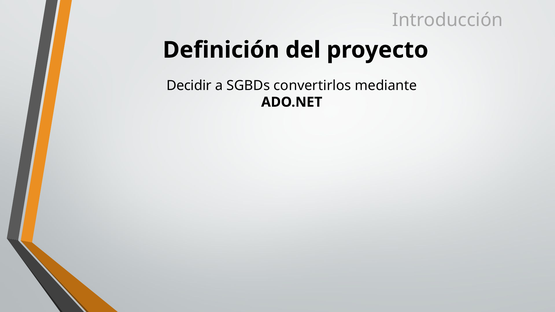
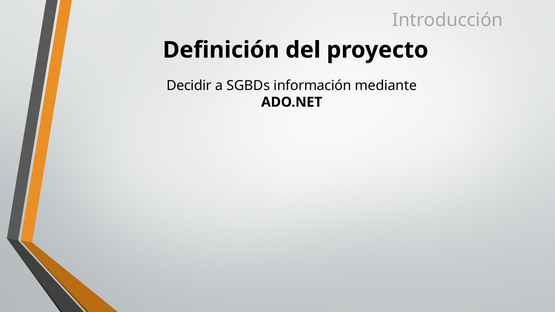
convertirlos: convertirlos -> información (312, 86)
